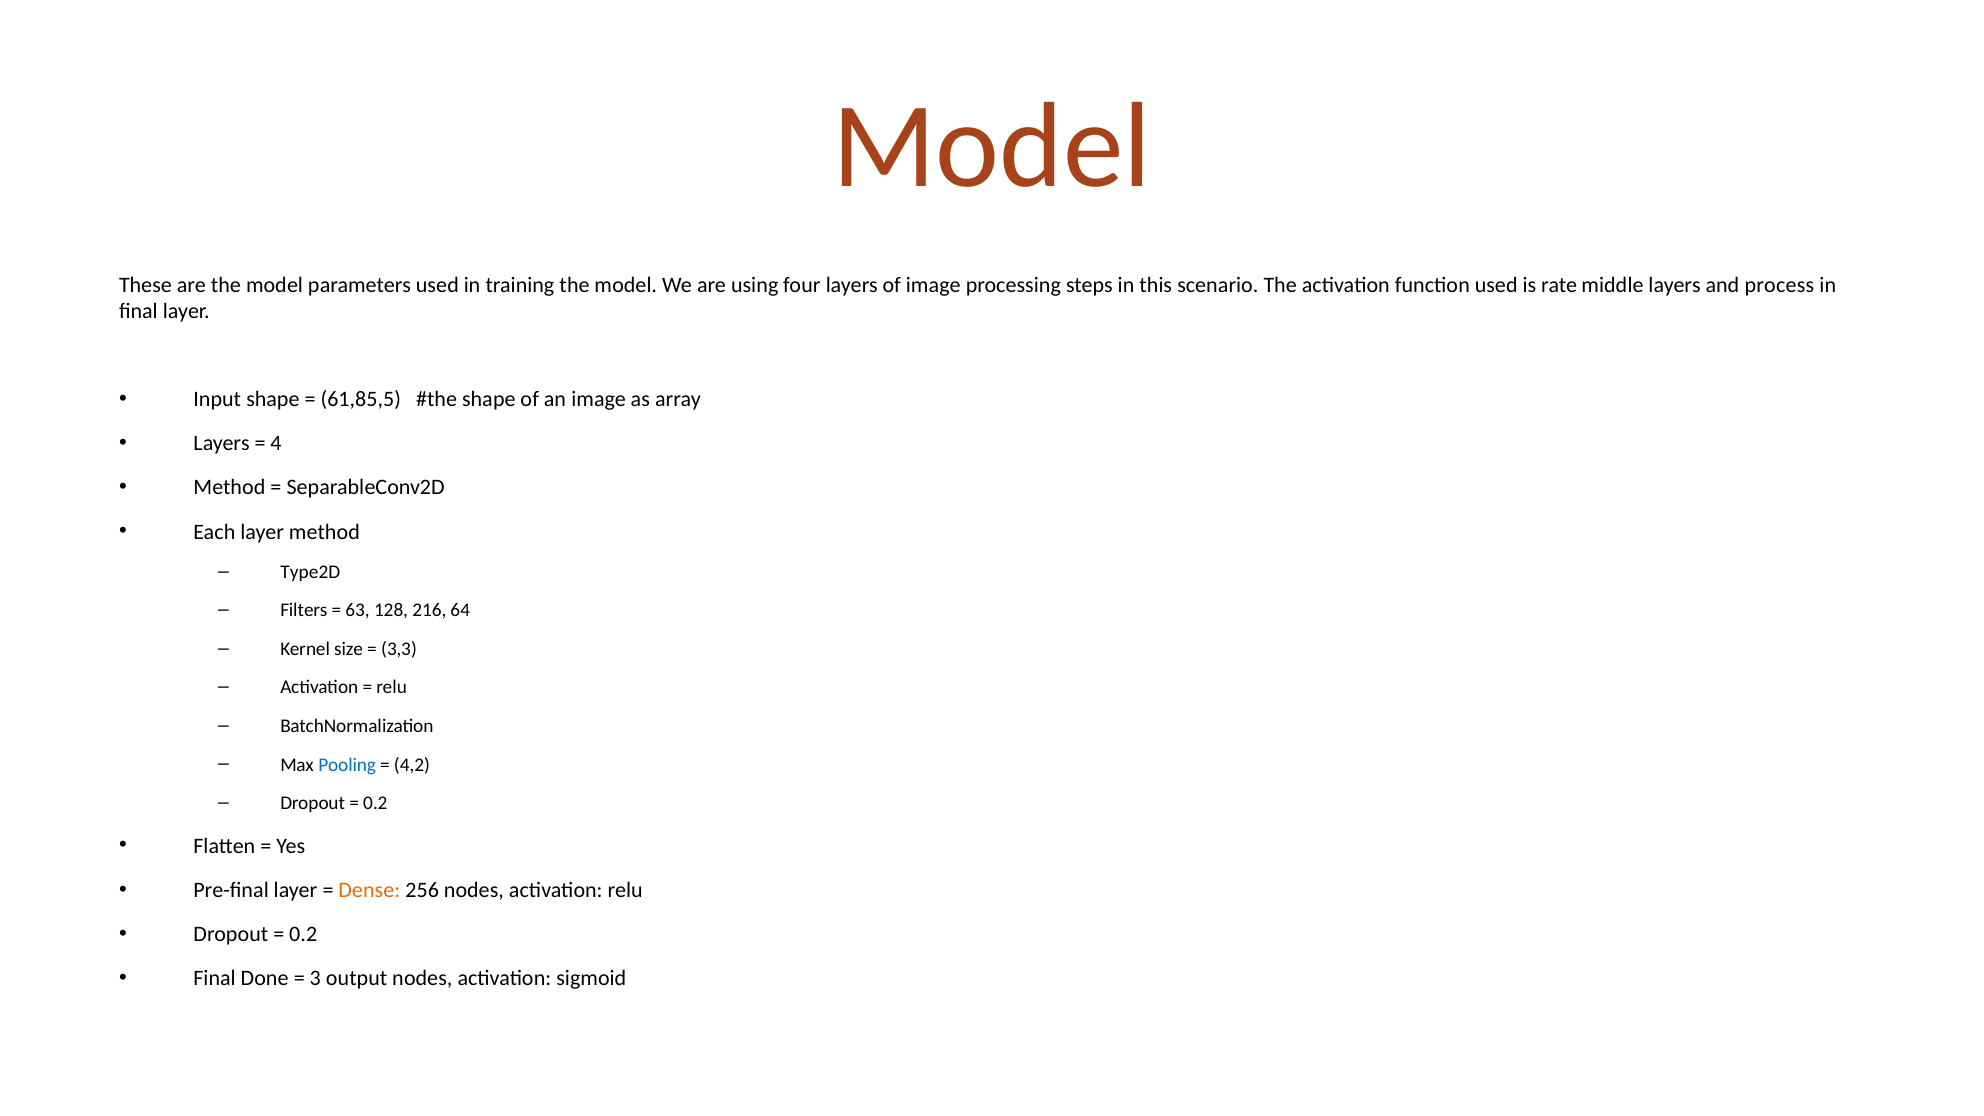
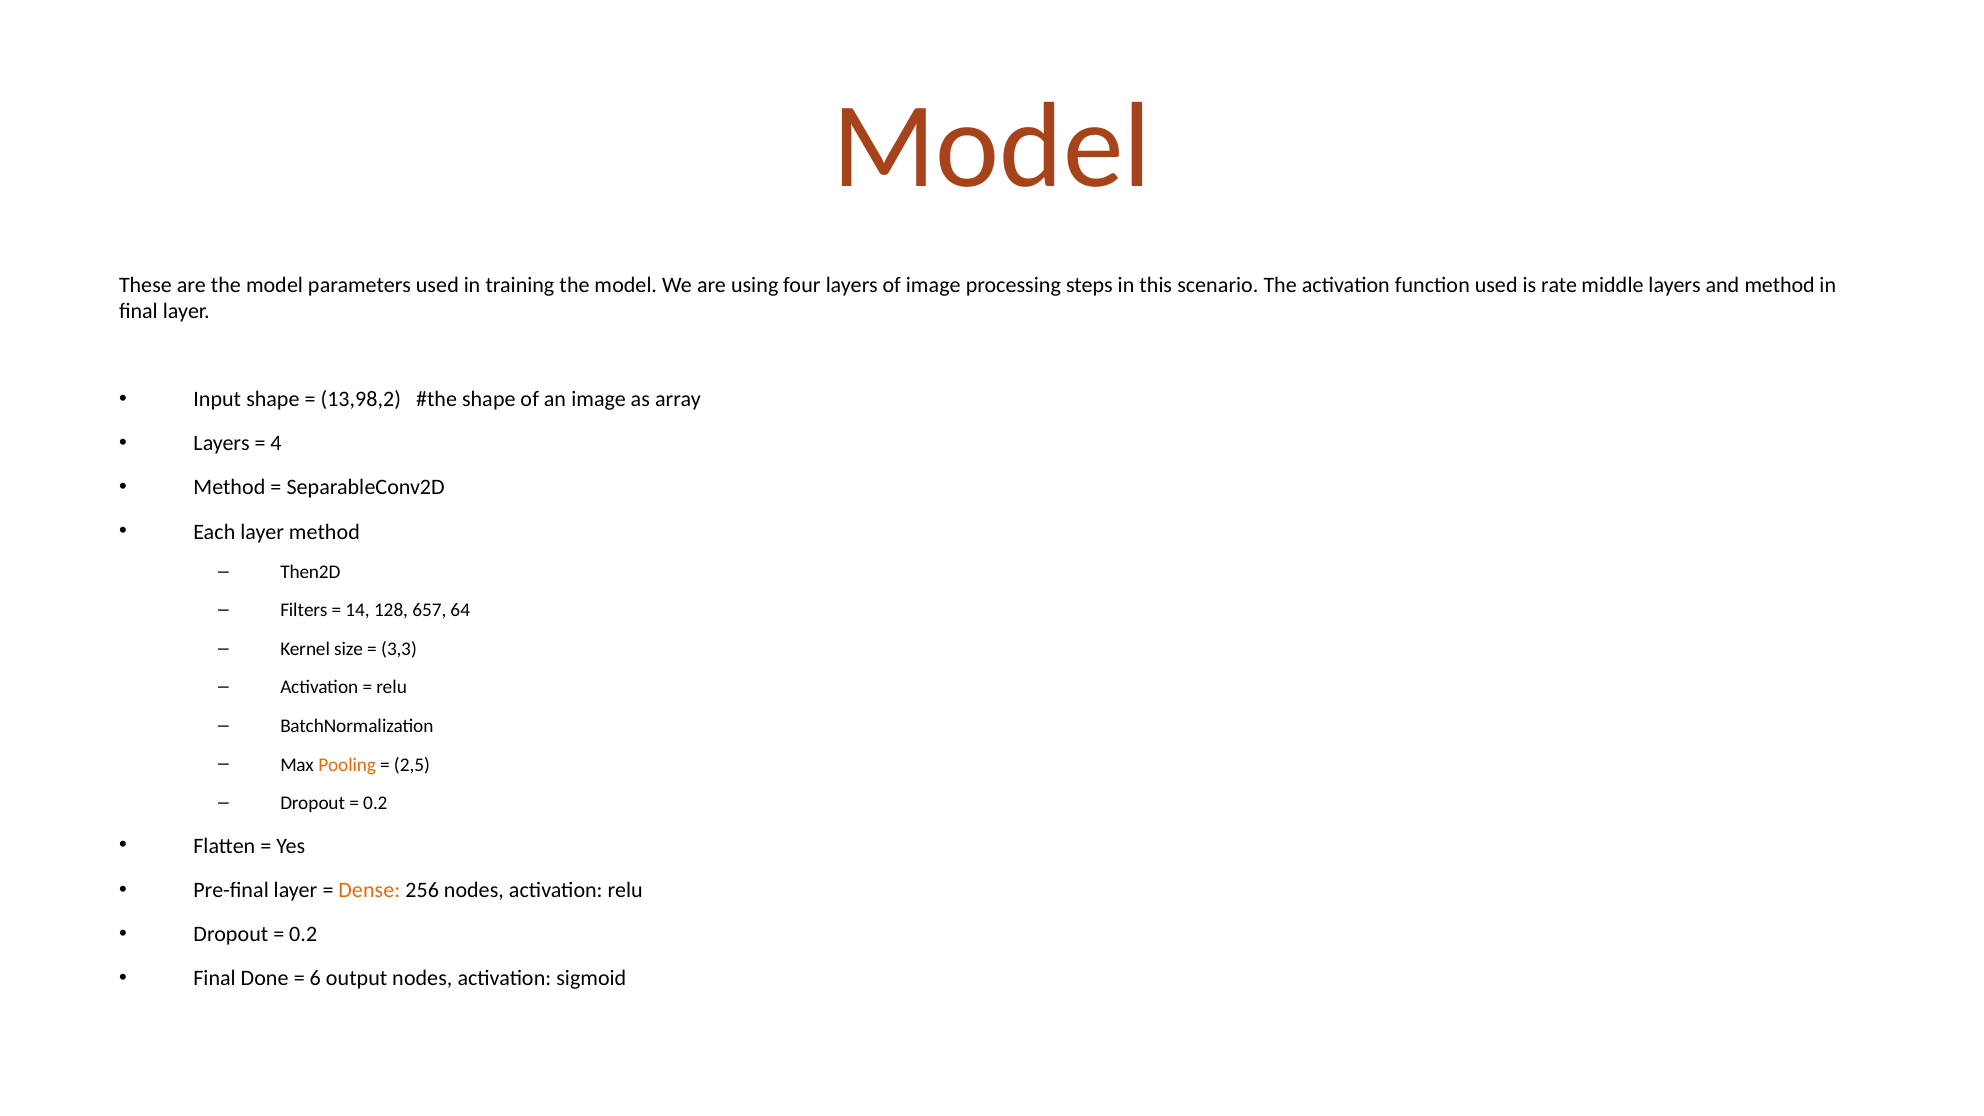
and process: process -> method (1780, 285)
61,85,5: 61,85,5 -> 13,98,2 (361, 400)
Type2D: Type2D -> Then2D (310, 572)
63: 63 -> 14 (358, 610)
216: 216 -> 657 (429, 610)
Pooling colour: blue -> orange (347, 765)
4,2: 4,2 -> 2,5 (412, 765)
3: 3 -> 6 (315, 978)
